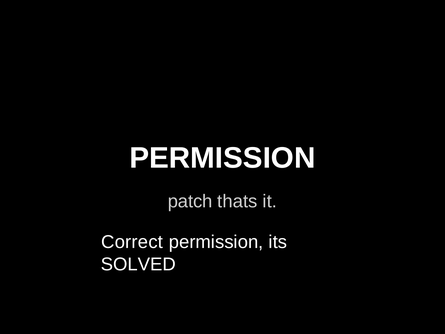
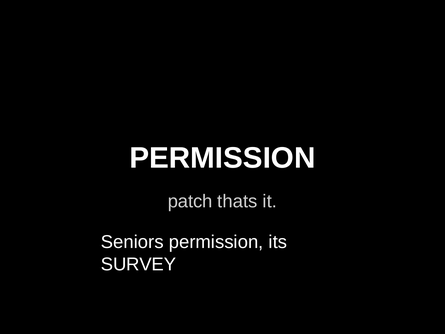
Correct: Correct -> Seniors (132, 242)
SOLVED: SOLVED -> SURVEY (138, 264)
